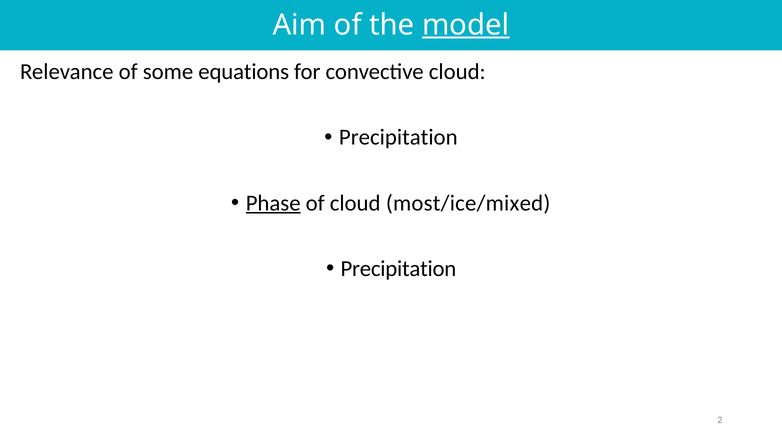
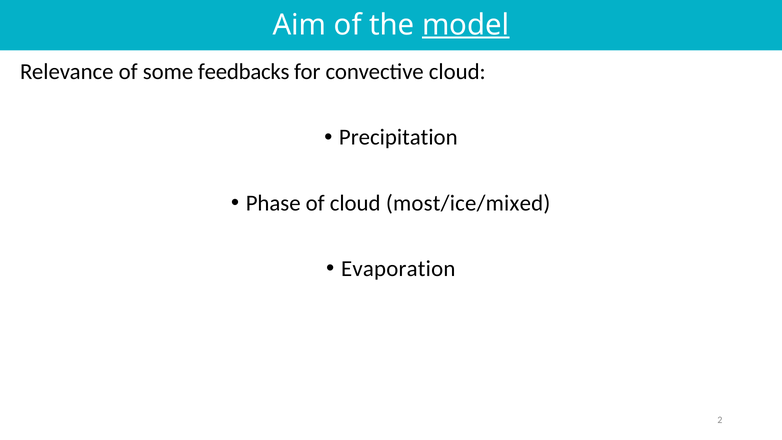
equations: equations -> feedbacks (244, 72)
Phase underline: present -> none (273, 203)
Precipitation: Precipitation -> Evaporation (398, 269)
